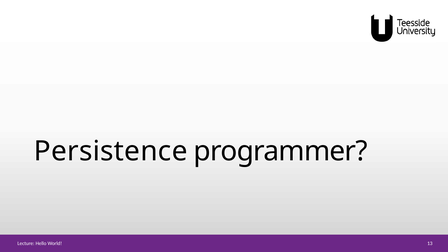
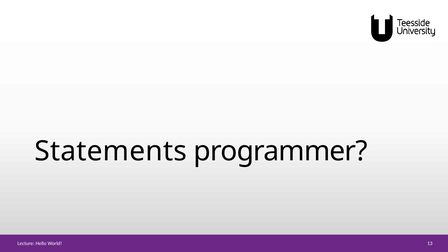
Persistence: Persistence -> Statements (111, 151)
